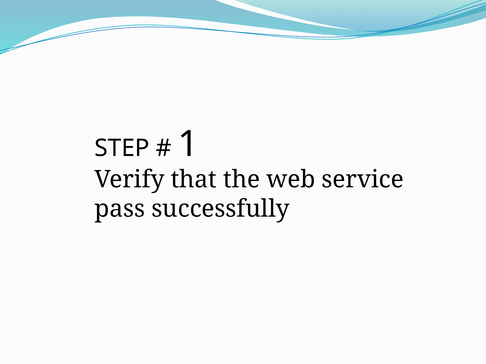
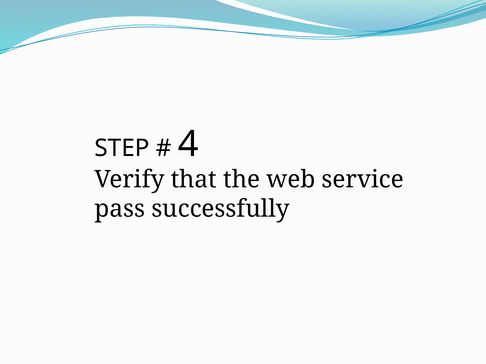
1: 1 -> 4 (188, 144)
